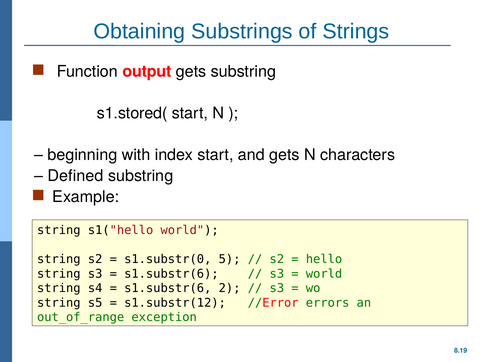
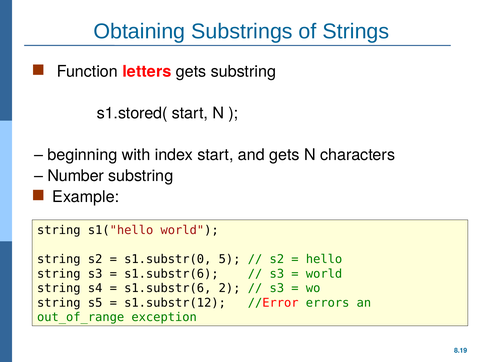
output: output -> letters (147, 71)
Defined: Defined -> Number (76, 176)
